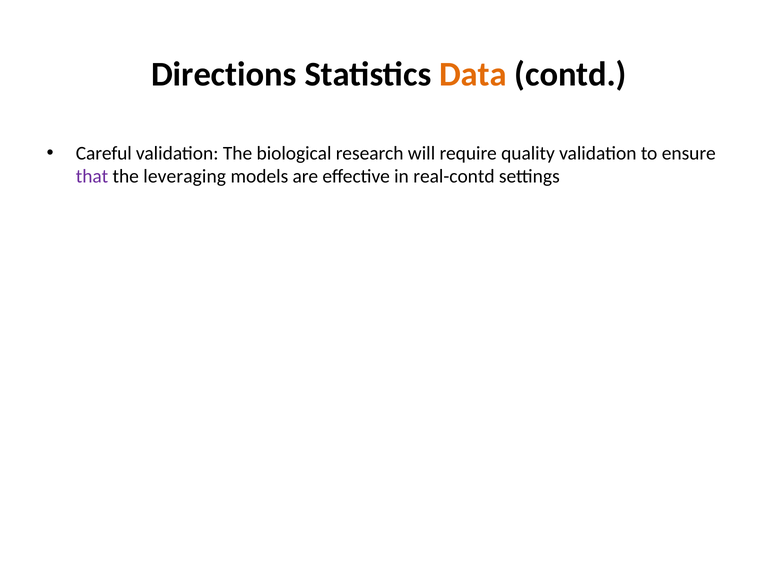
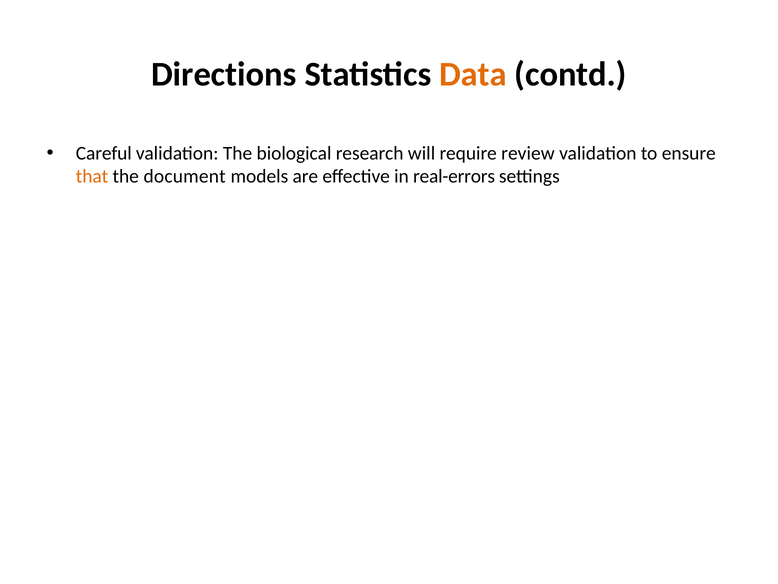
quality: quality -> review (528, 153)
that colour: purple -> orange (92, 176)
leveraging: leveraging -> document (185, 176)
real-contd: real-contd -> real-errors (454, 176)
